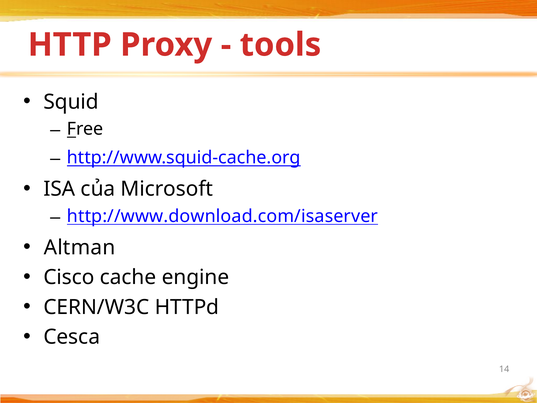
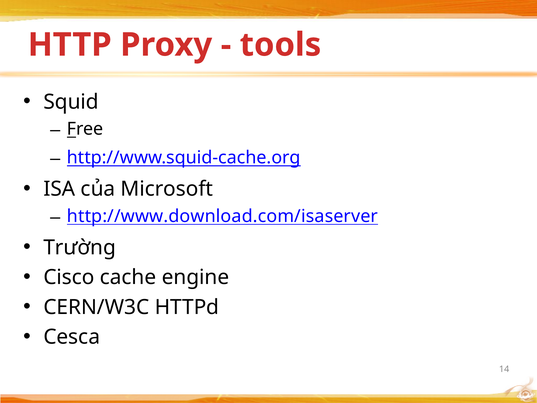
Altman: Altman -> Trường (80, 247)
